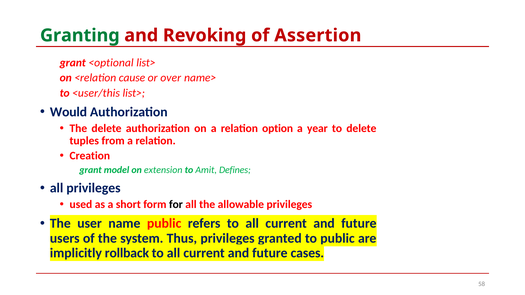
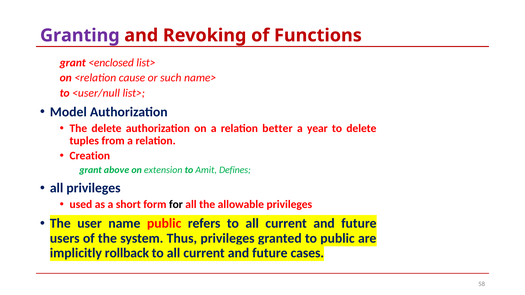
Granting colour: green -> purple (80, 35)
Assertion: Assertion -> Functions (318, 35)
<optional: <optional -> <enclosed (111, 63)
over: over -> such (171, 78)
<user/this: <user/this -> <user/null (96, 93)
Would: Would -> Model (68, 112)
option: option -> better (277, 128)
model: model -> above (117, 170)
